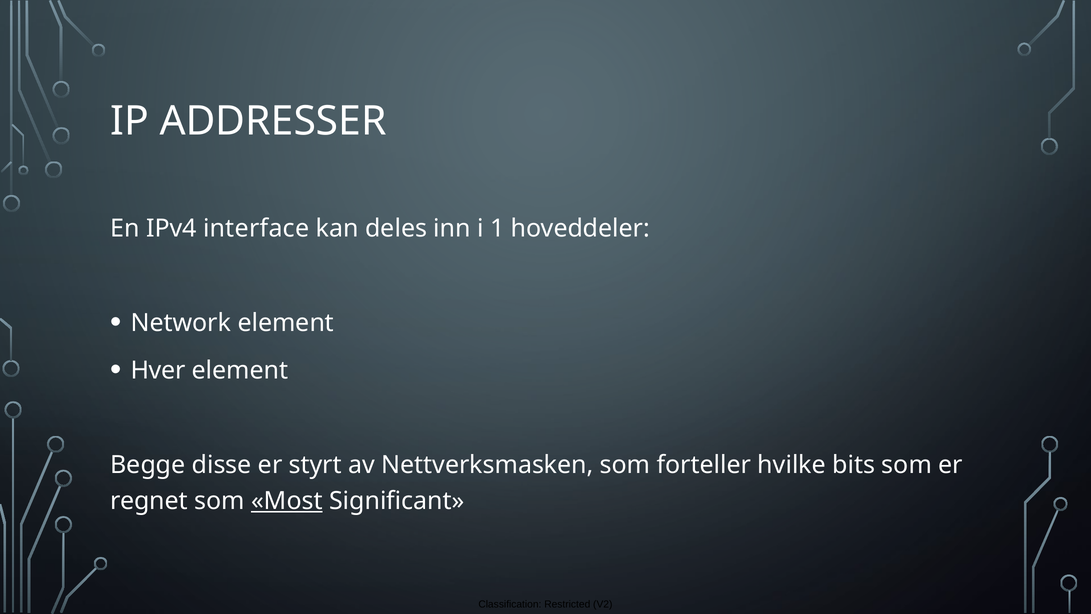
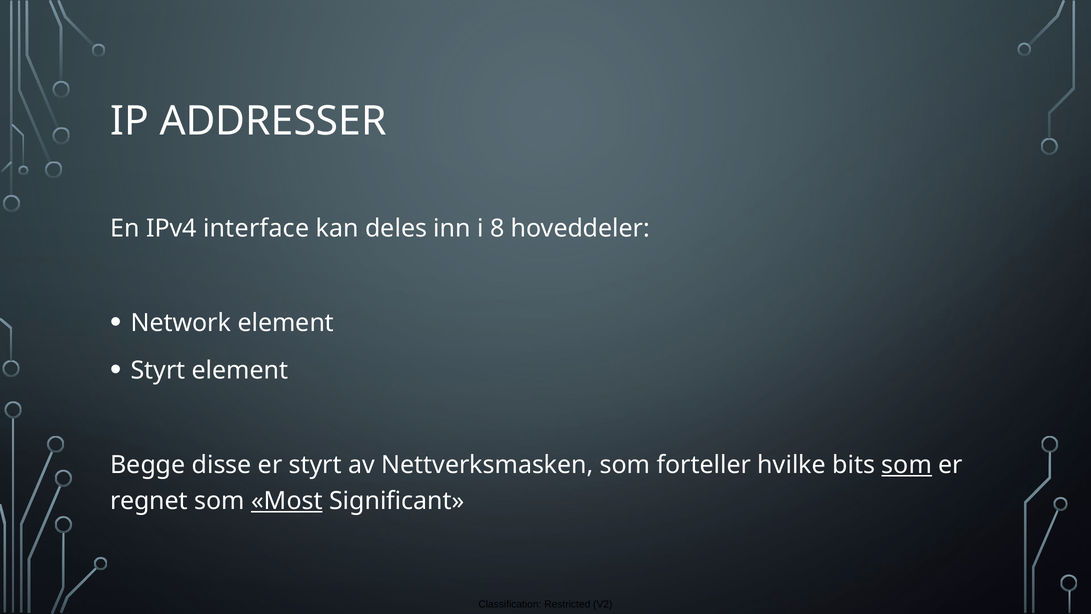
1: 1 -> 8 (497, 228)
Hver: Hver -> Styrt (158, 370)
som underline: none -> present (907, 465)
